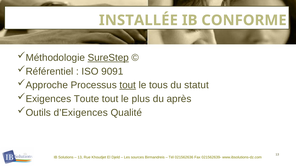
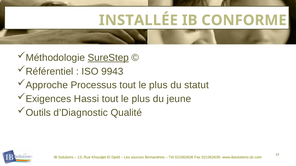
9091: 9091 -> 9943 (112, 72)
tout underline: present -> none (128, 85)
tous: tous -> plus (158, 85)
Toute: Toute -> Hassi (87, 99)
après: après -> jeune (179, 99)
d’Exigences: d’Exigences -> d’Diagnostic (81, 113)
